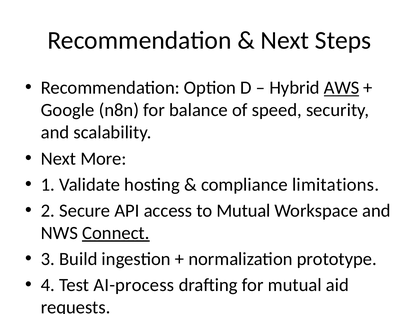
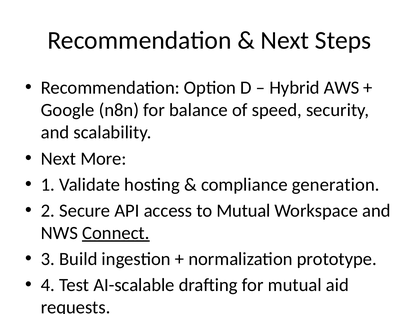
AWS underline: present -> none (342, 88)
limitations: limitations -> generation (336, 185)
AI-process: AI-process -> AI-scalable (134, 285)
